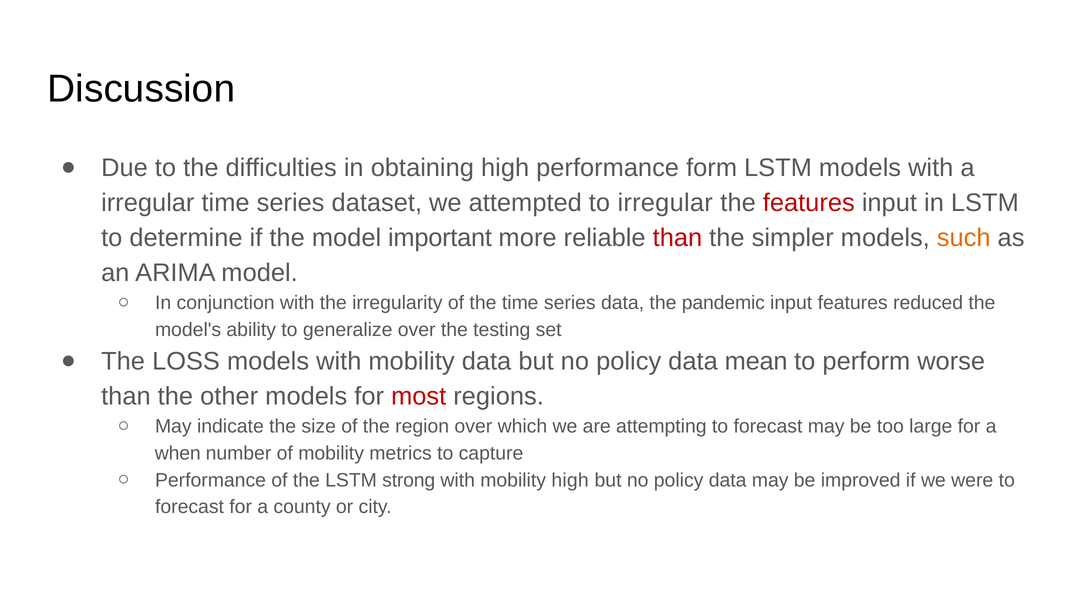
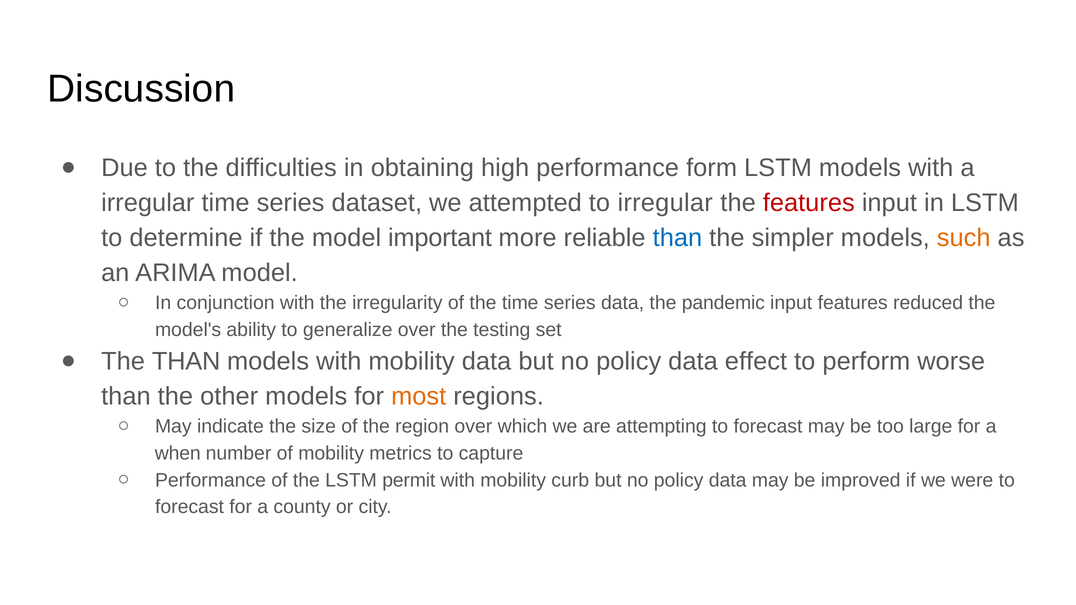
than colour: red -> blue (677, 238)
The LOSS: LOSS -> THAN (186, 362)
mean: mean -> effect (756, 362)
most colour: red -> orange (419, 397)
strong: strong -> permit (409, 480)
mobility high: high -> curb (570, 480)
